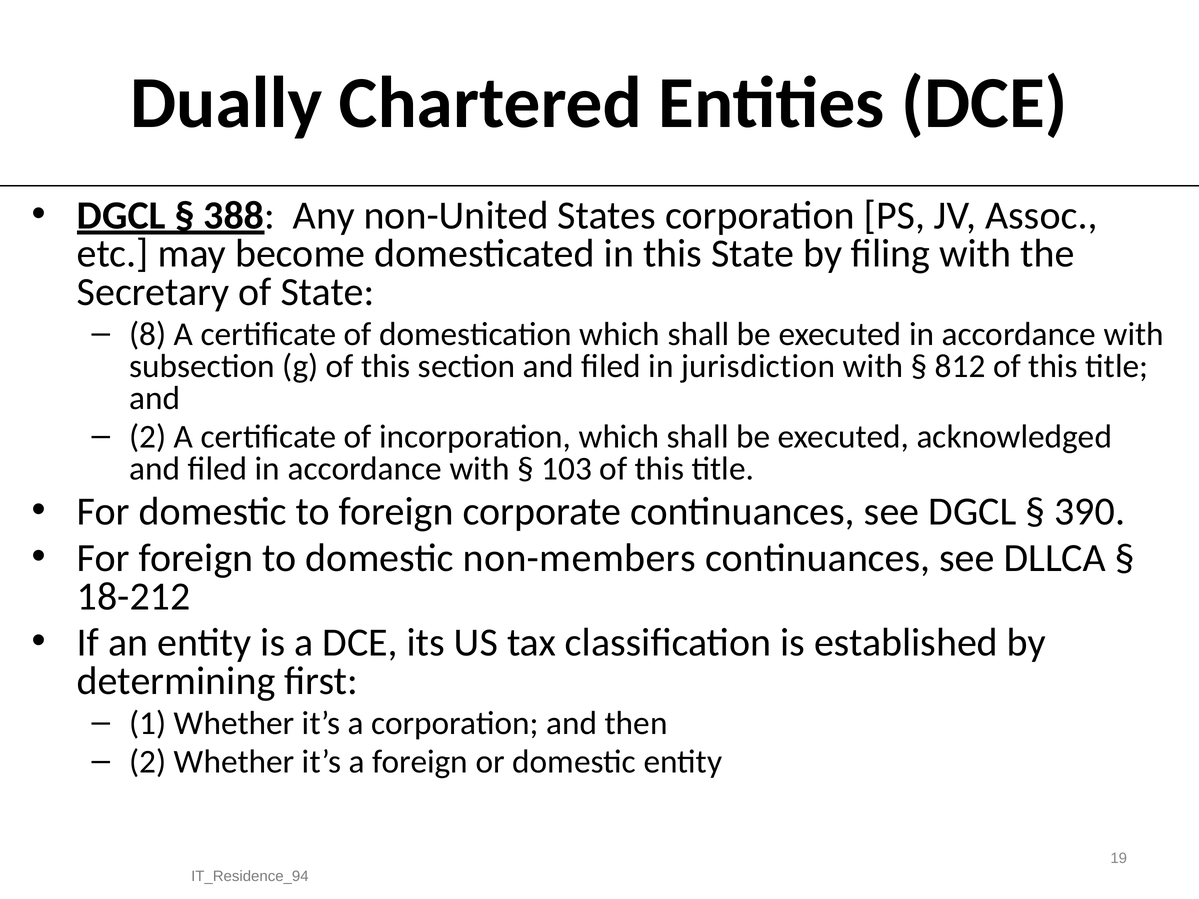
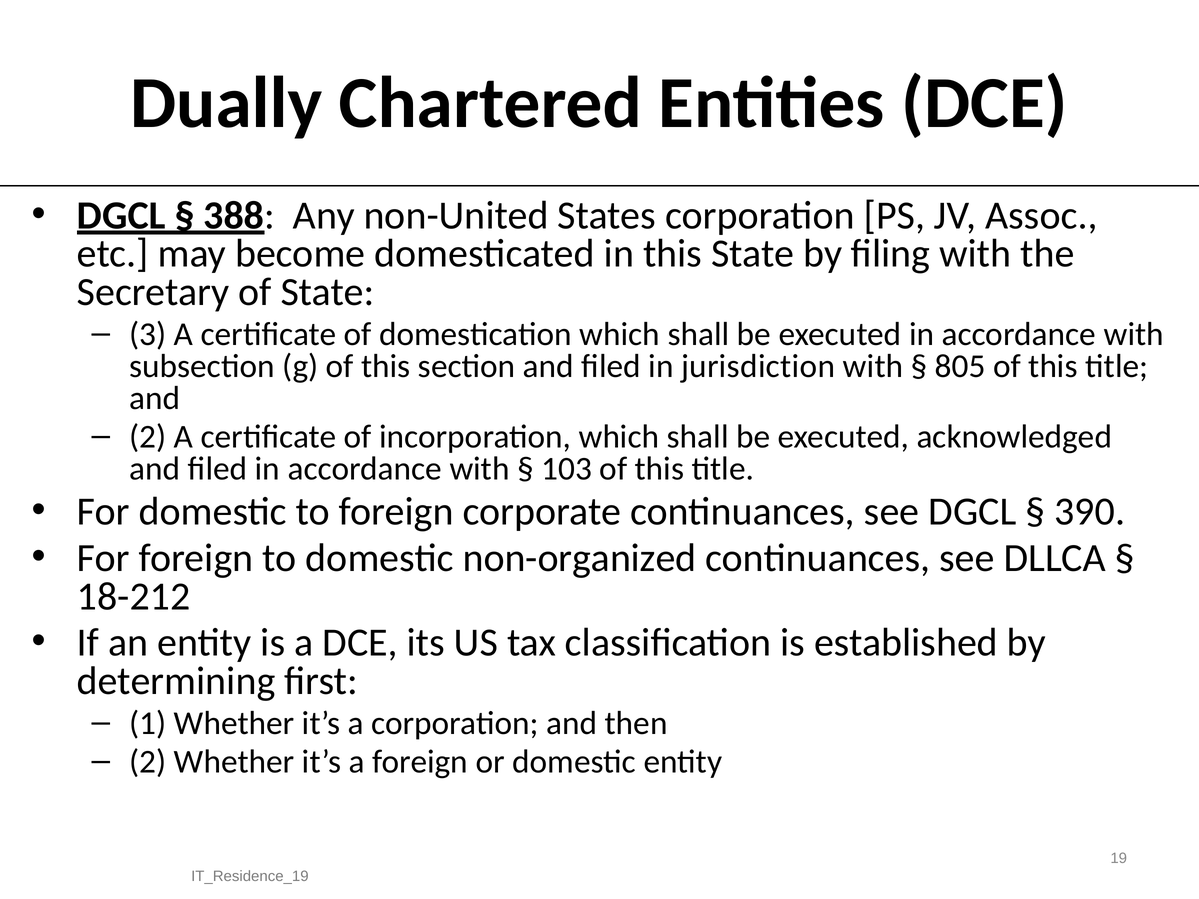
8: 8 -> 3 (148, 334)
812: 812 -> 805 (960, 366)
non-members: non-members -> non-organized (580, 558)
IT_Residence_94: IT_Residence_94 -> IT_Residence_19 (250, 876)
